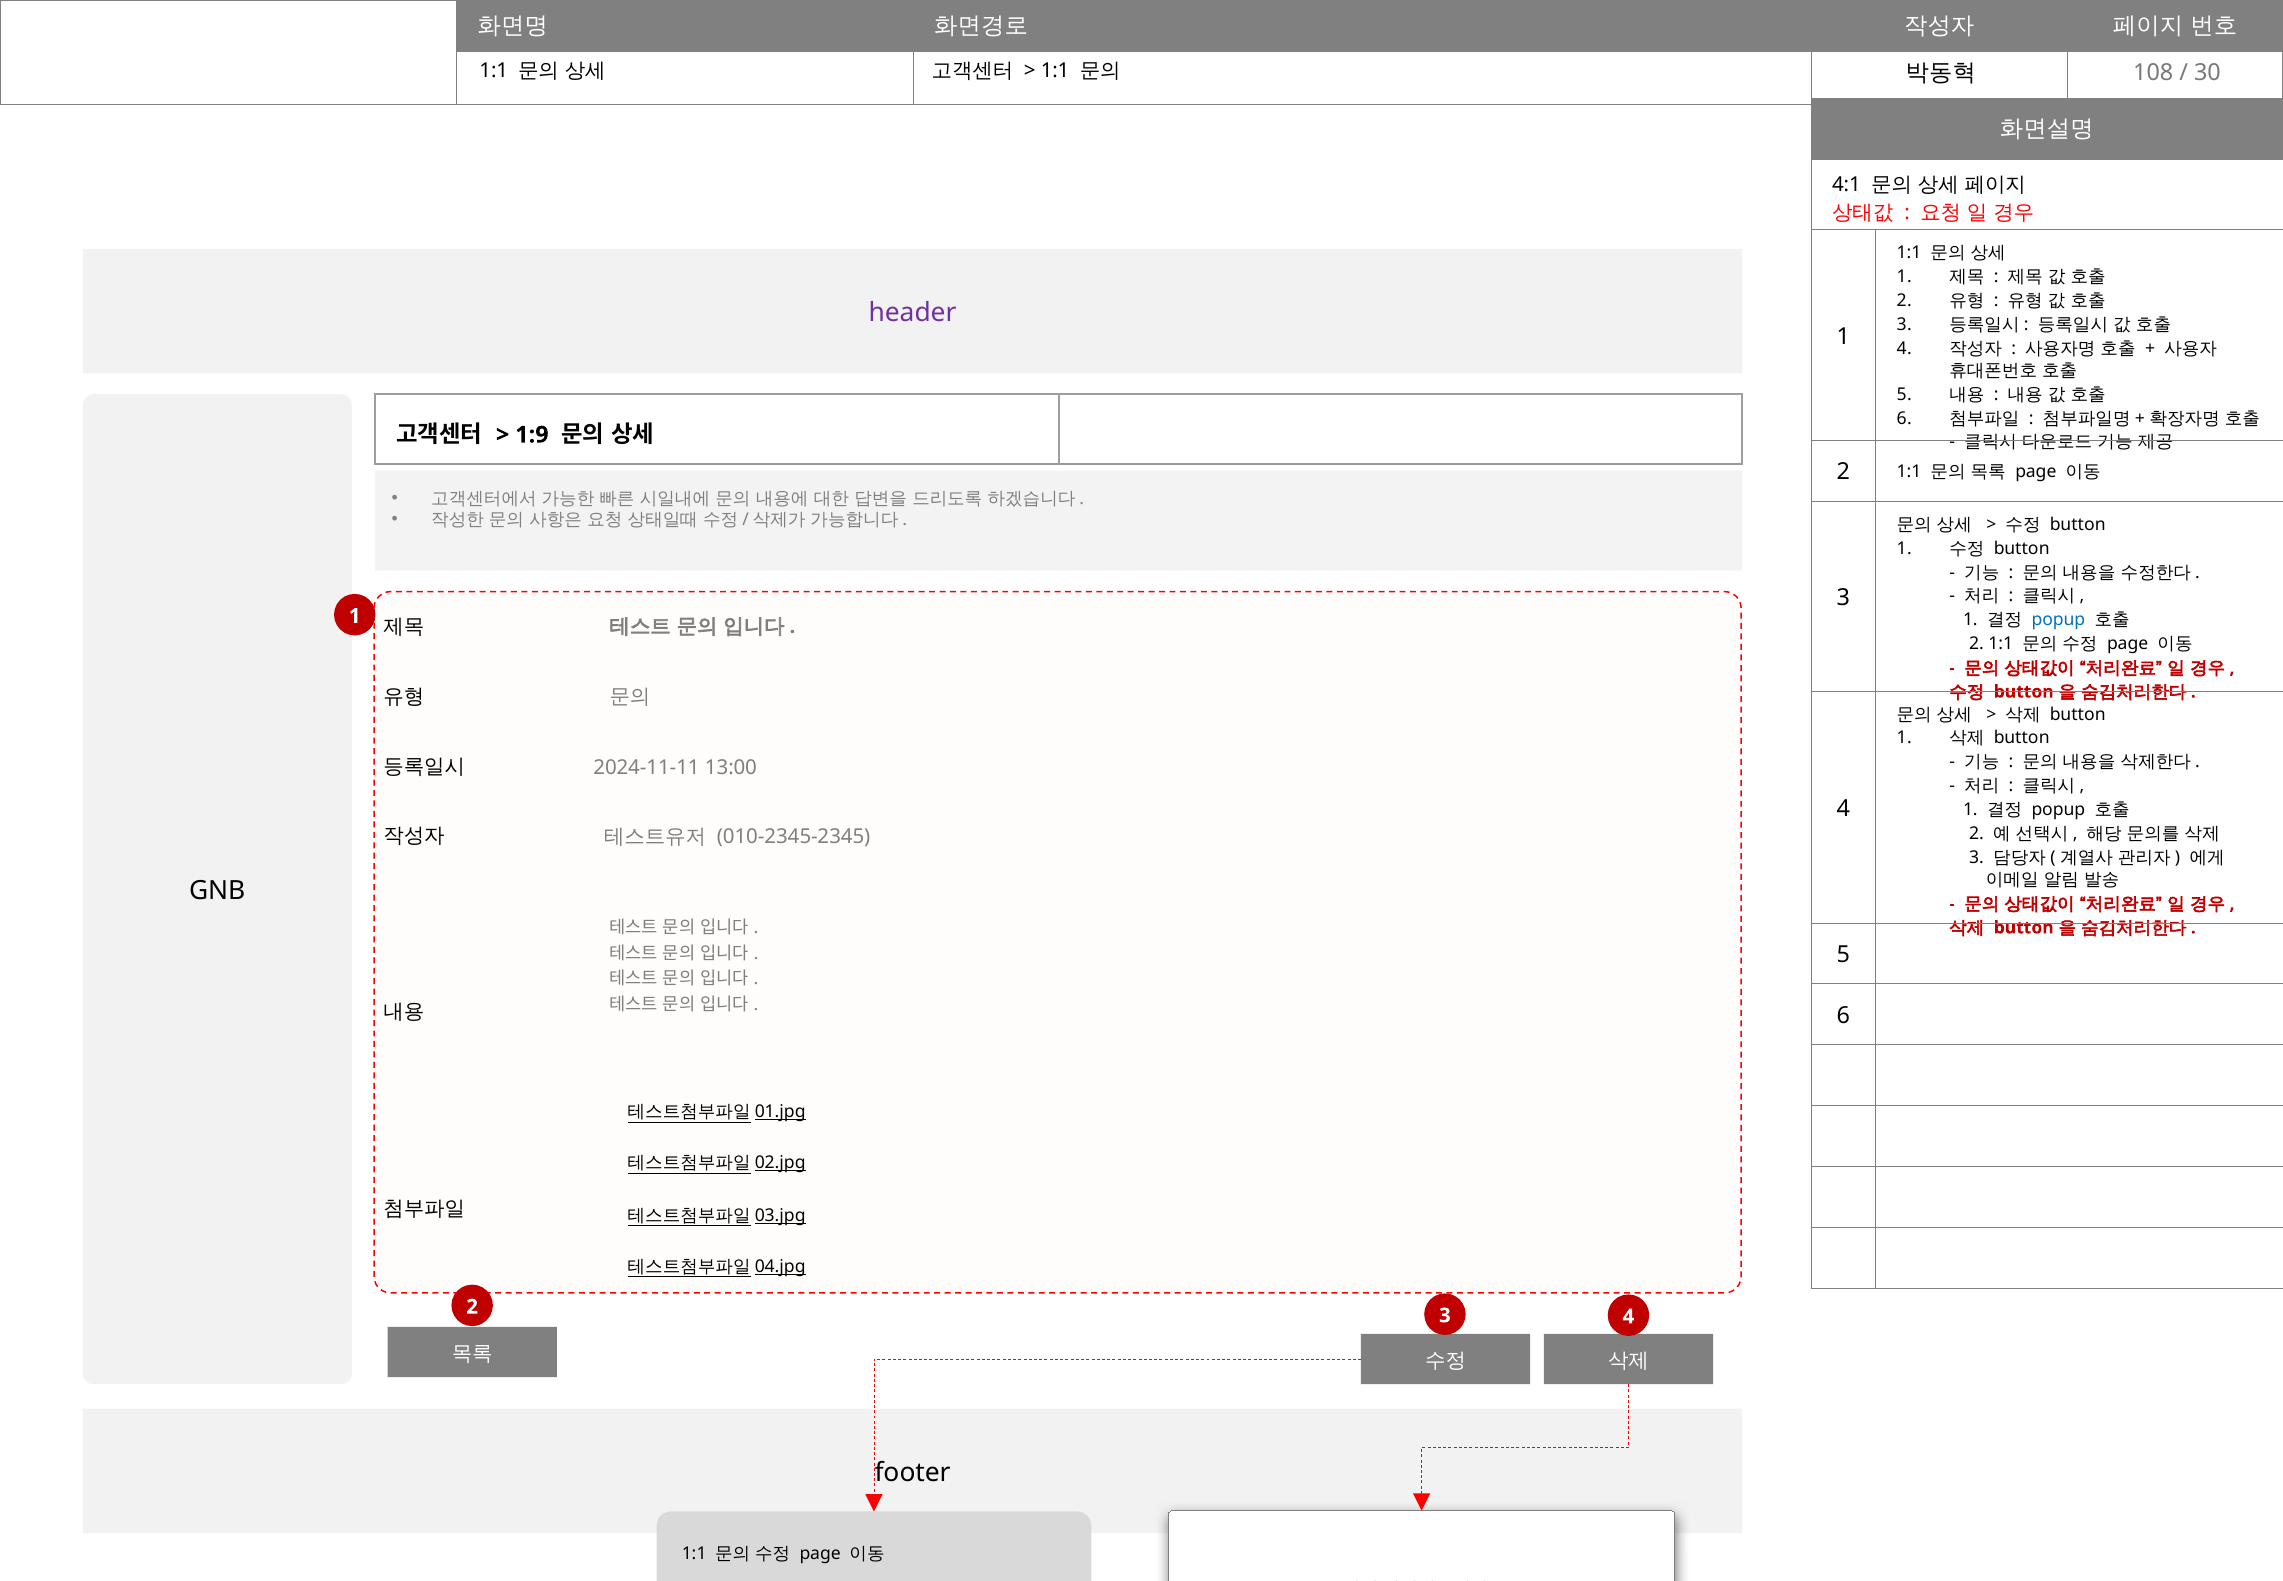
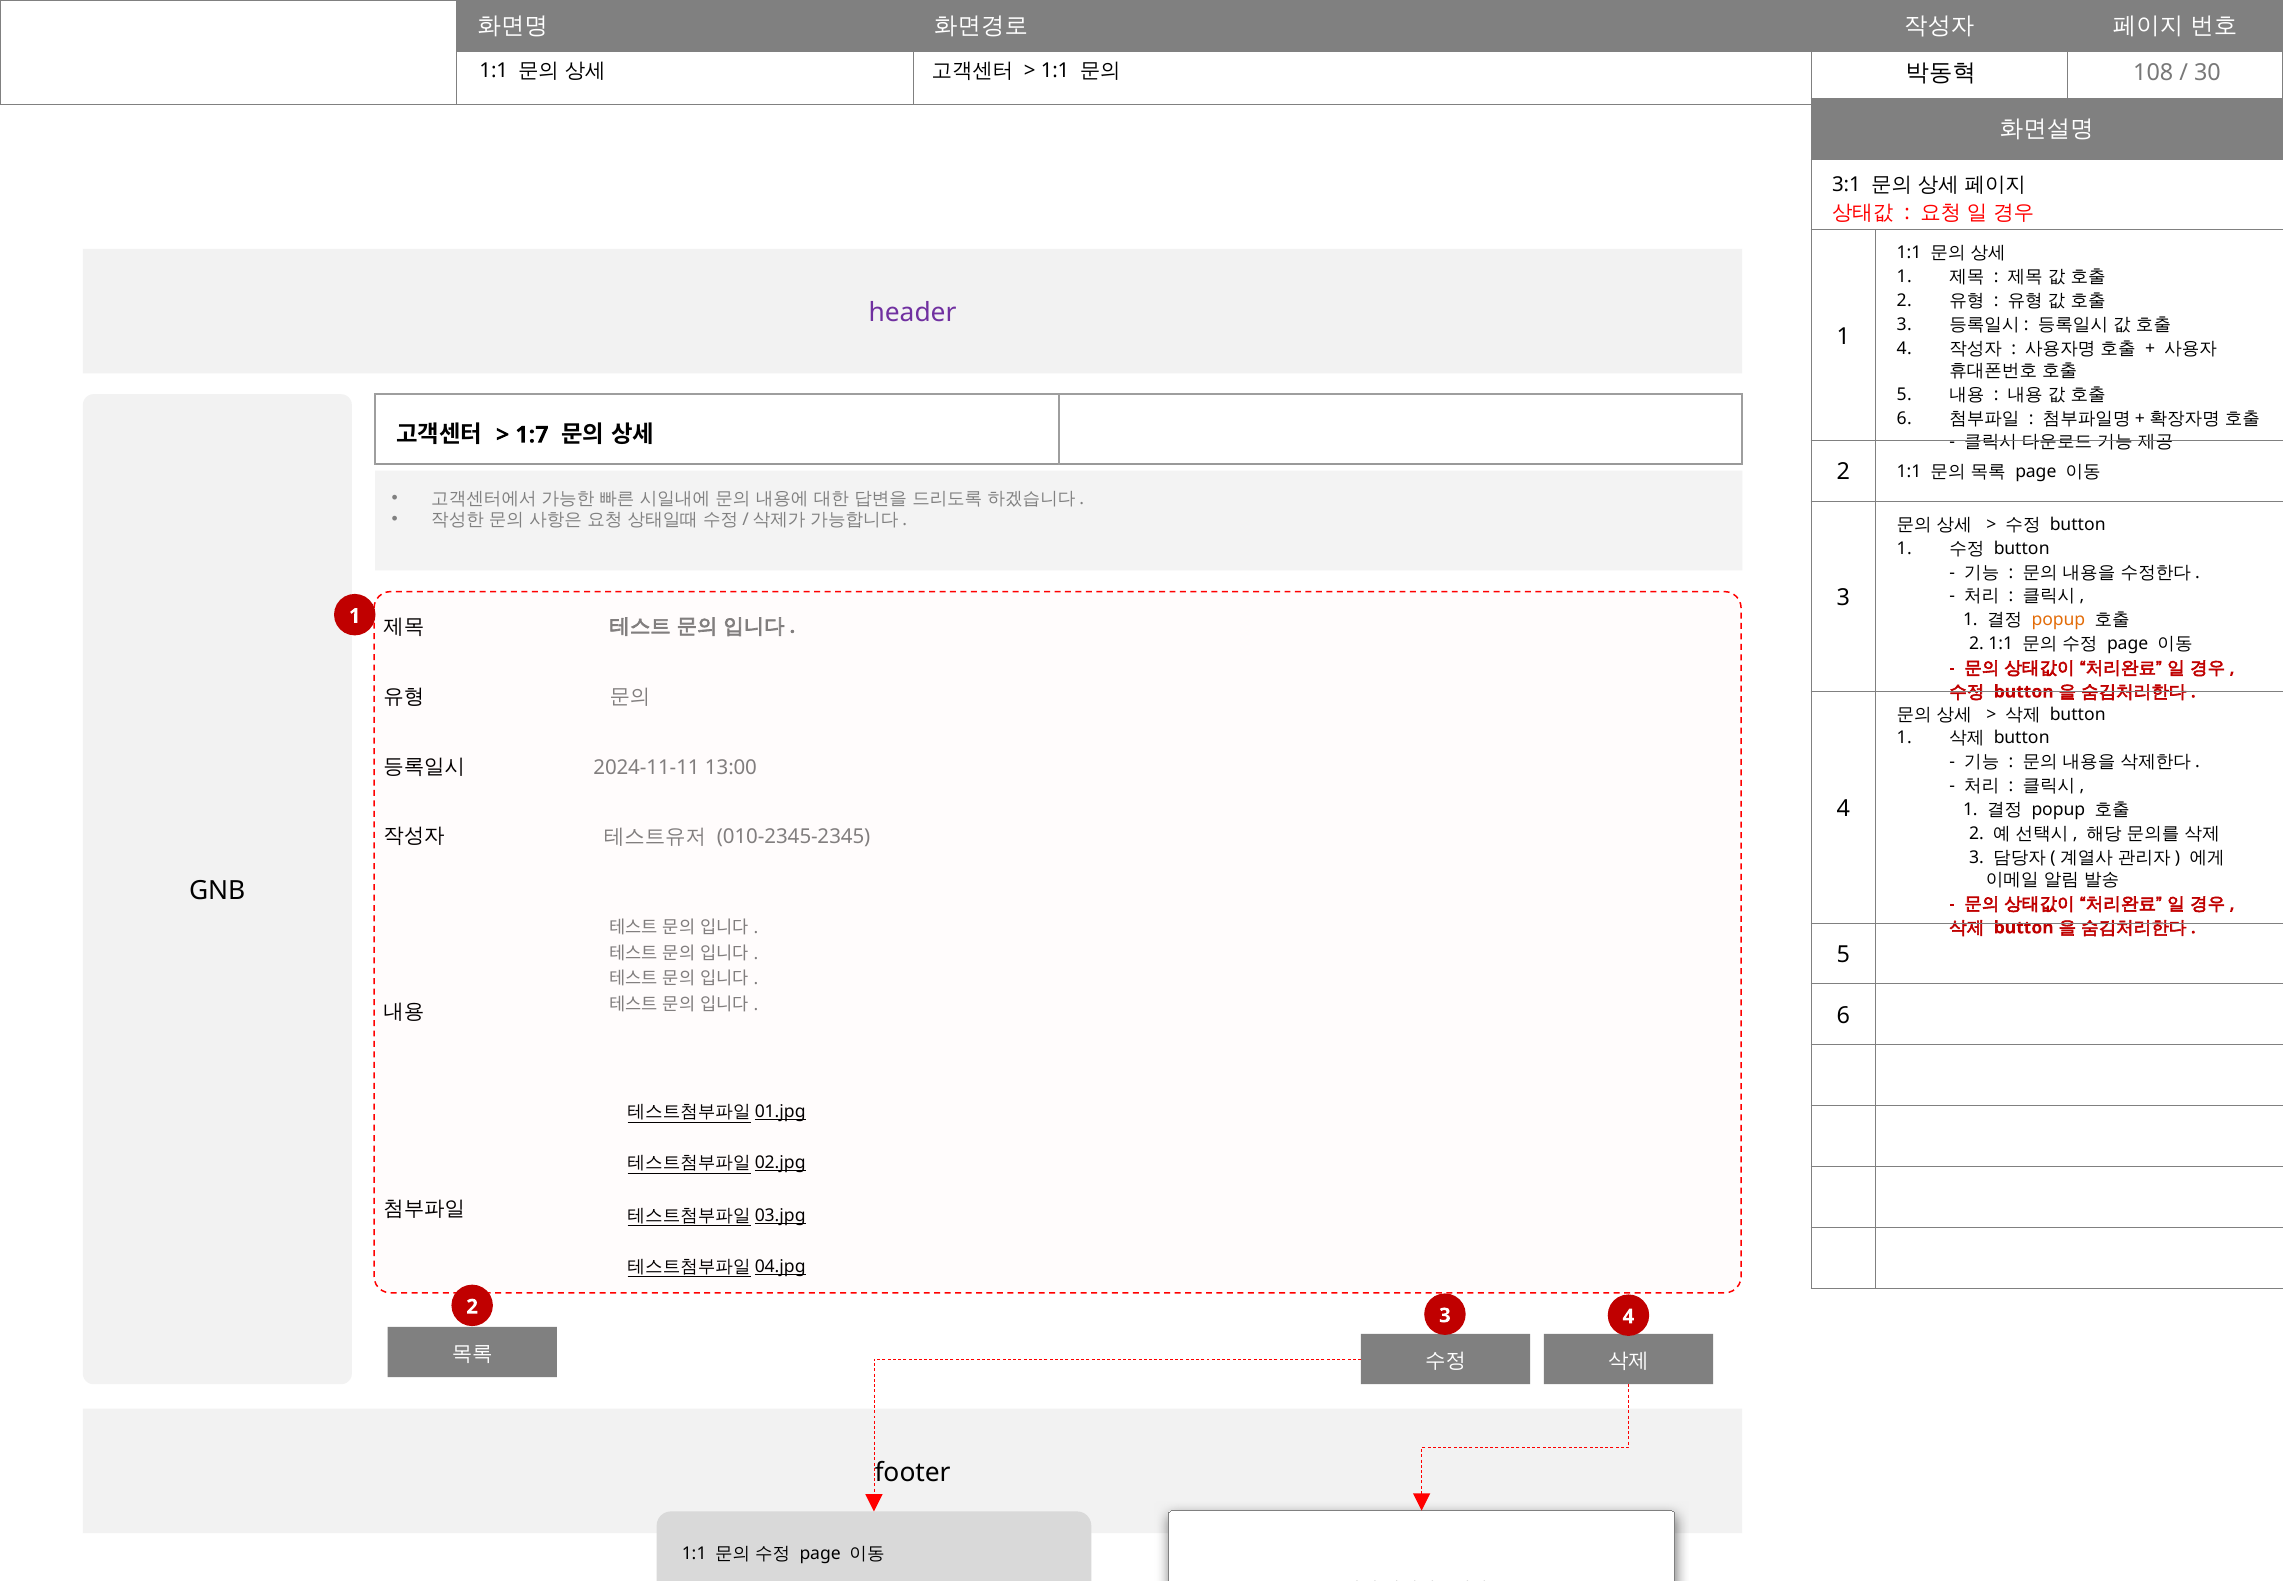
4:1: 4:1 -> 3:1 (1846, 185)
1:9: 1:9 -> 1:7 (532, 435)
popup colour: blue -> orange (2058, 620)
